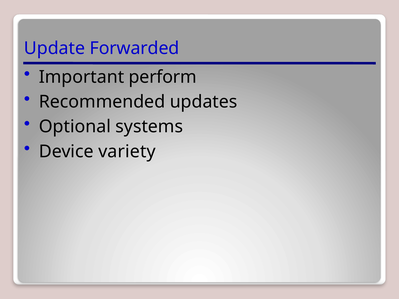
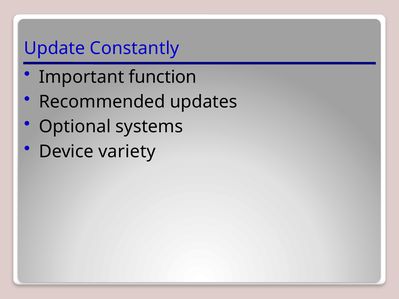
Forwarded: Forwarded -> Constantly (134, 48)
perform: perform -> function (163, 77)
